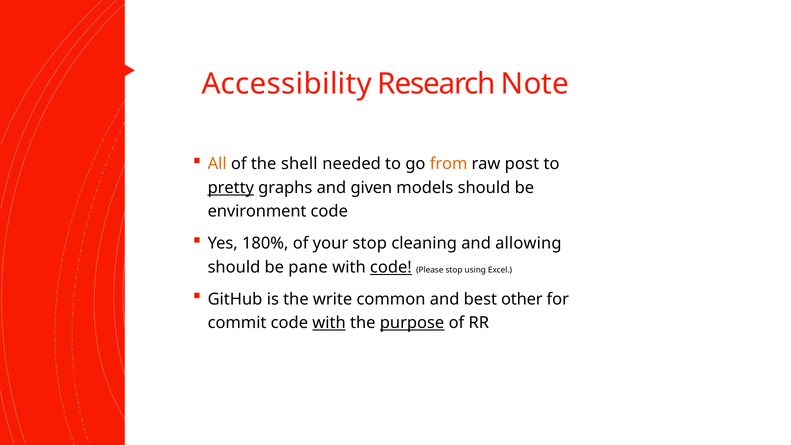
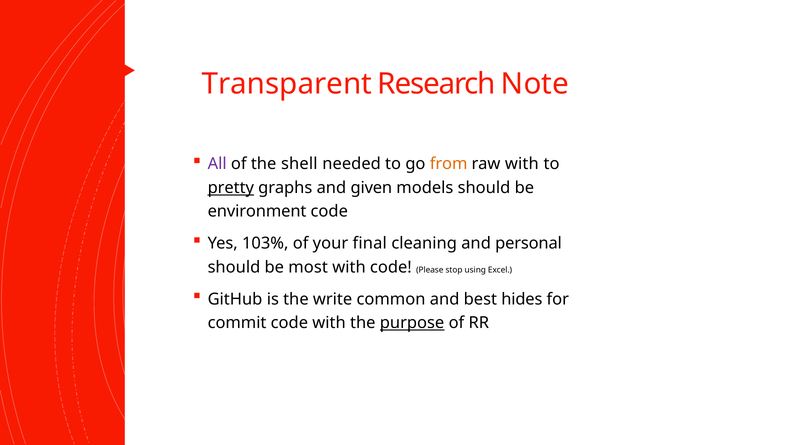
Accessibility: Accessibility -> Transparent (287, 84)
All colour: orange -> purple (217, 164)
raw post: post -> with (522, 164)
180%: 180% -> 103% (265, 243)
your stop: stop -> final (370, 243)
allowing: allowing -> personal (529, 243)
pane: pane -> most (308, 267)
code underline: present -> none (391, 267)
other: other -> hides (522, 299)
with underline: present -> none (329, 323)
